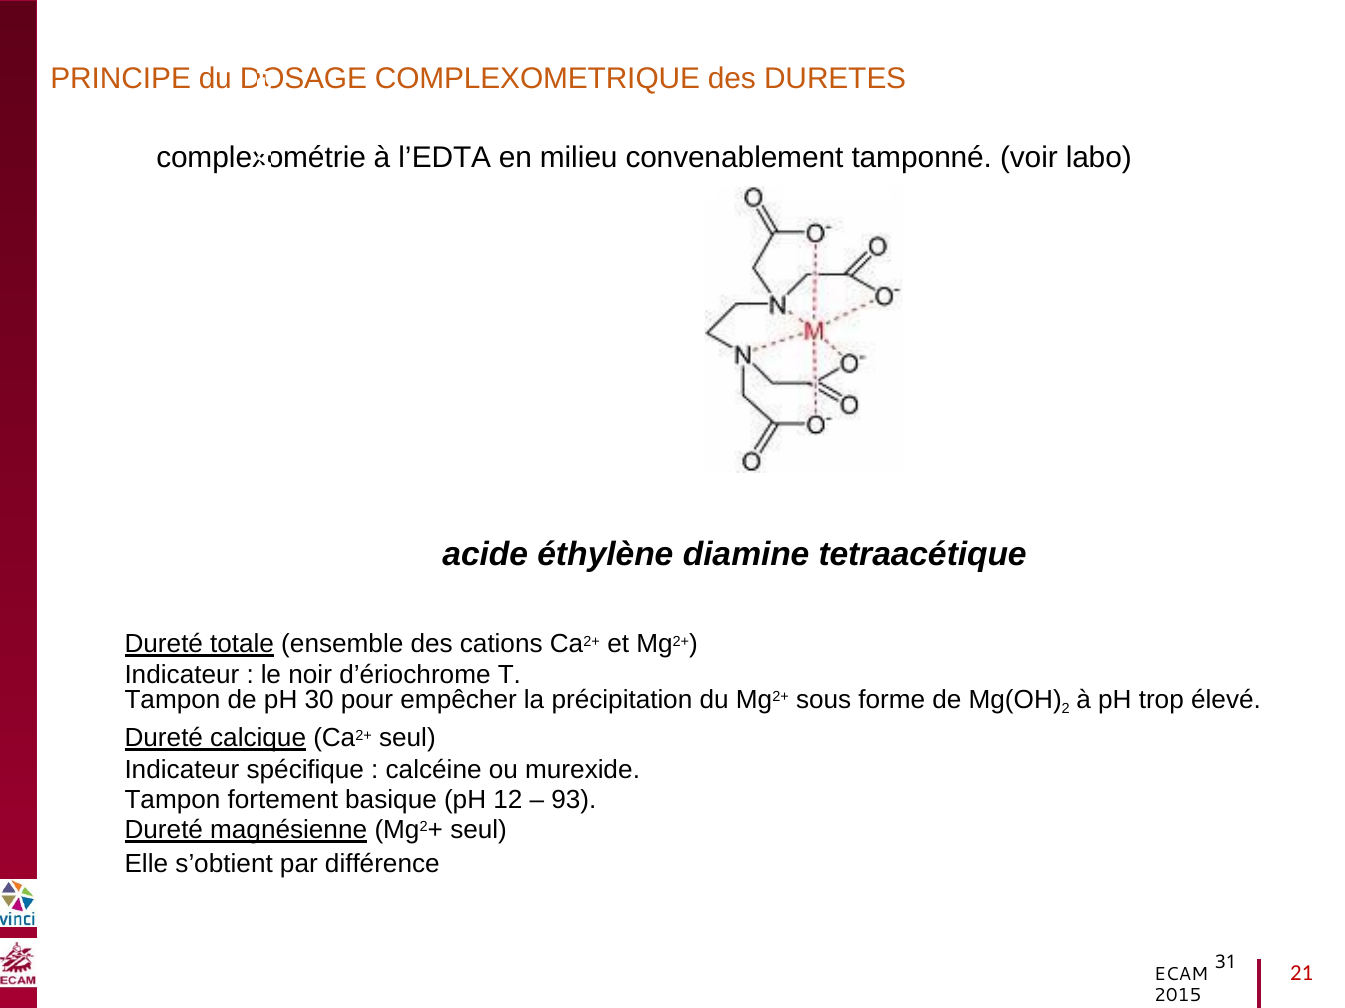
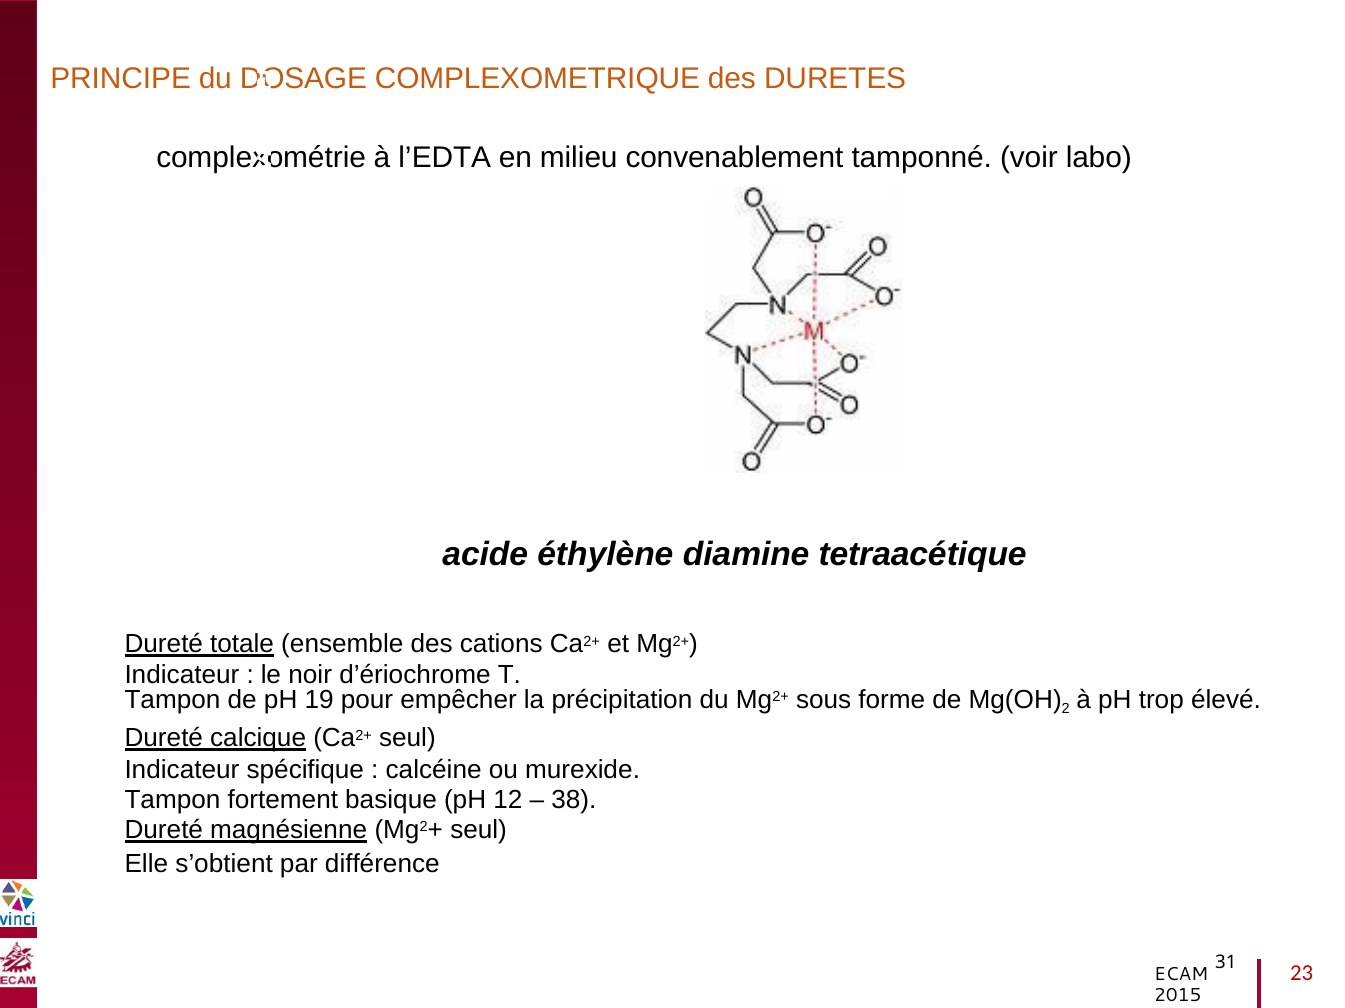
30: 30 -> 19 (319, 700)
93: 93 -> 38 (574, 800)
21: 21 -> 23 (1302, 974)
